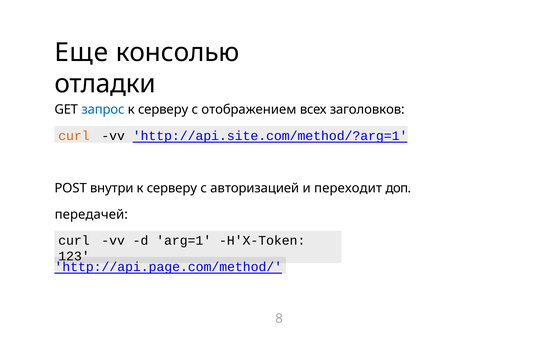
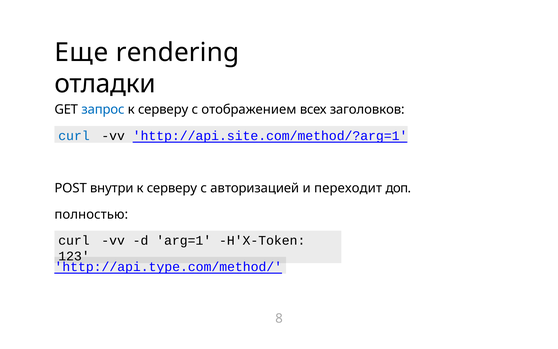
консолью: консолью -> rendering (177, 52)
curl colour: orange -> blue (74, 136)
передачей: передачей -> полностью (91, 214)
http://api.page.com/method/: http://api.page.com/method/ -> http://api.type.com/method/ (168, 267)
